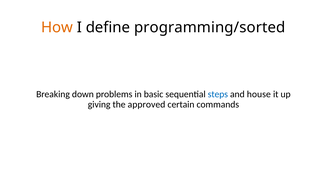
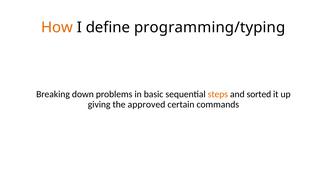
programming/sorted: programming/sorted -> programming/typing (210, 27)
steps colour: blue -> orange (218, 94)
house: house -> sorted (259, 94)
